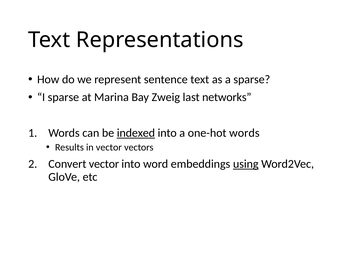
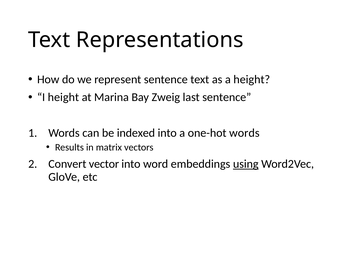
a sparse: sparse -> height (252, 80)
I sparse: sparse -> height (63, 97)
last networks: networks -> sentence (227, 97)
indexed underline: present -> none (136, 133)
in vector: vector -> matrix (109, 148)
